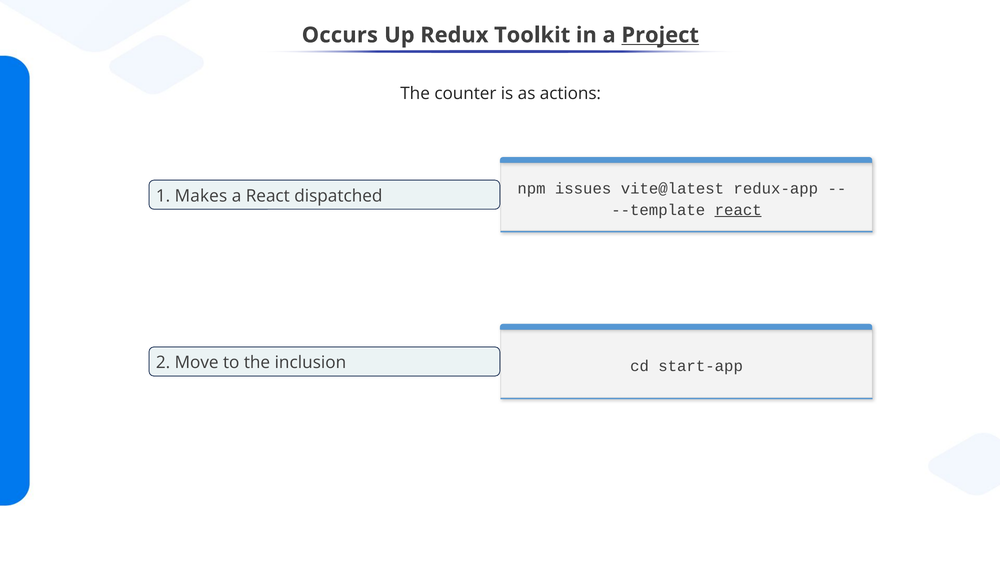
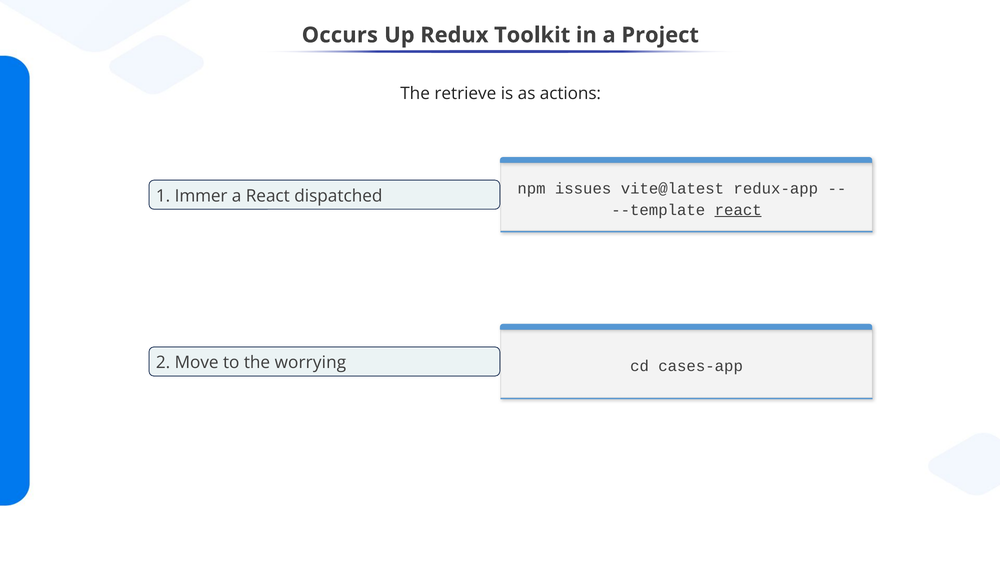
Project underline: present -> none (660, 35)
counter: counter -> retrieve (465, 94)
Makes: Makes -> Immer (201, 196)
inclusion: inclusion -> worrying (310, 363)
start-app: start-app -> cases-app (701, 366)
